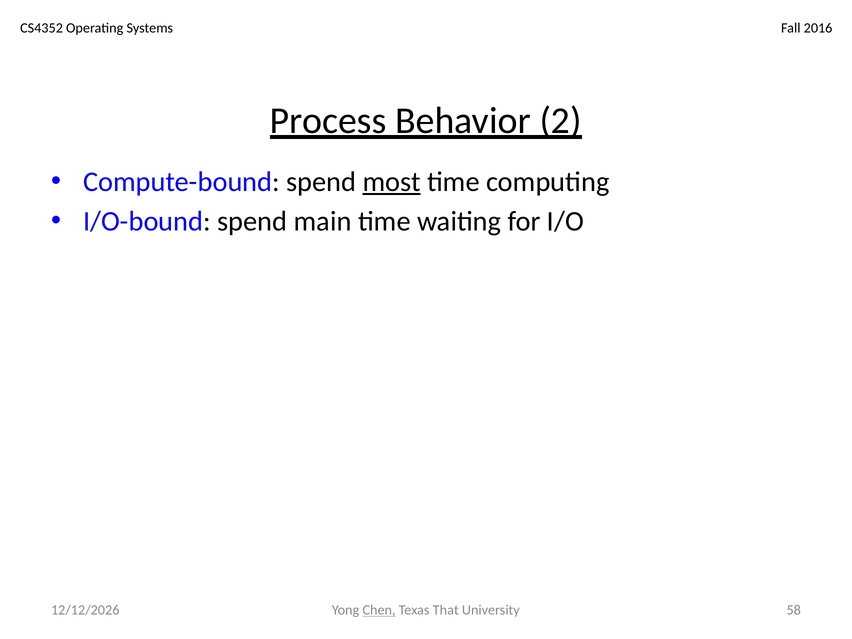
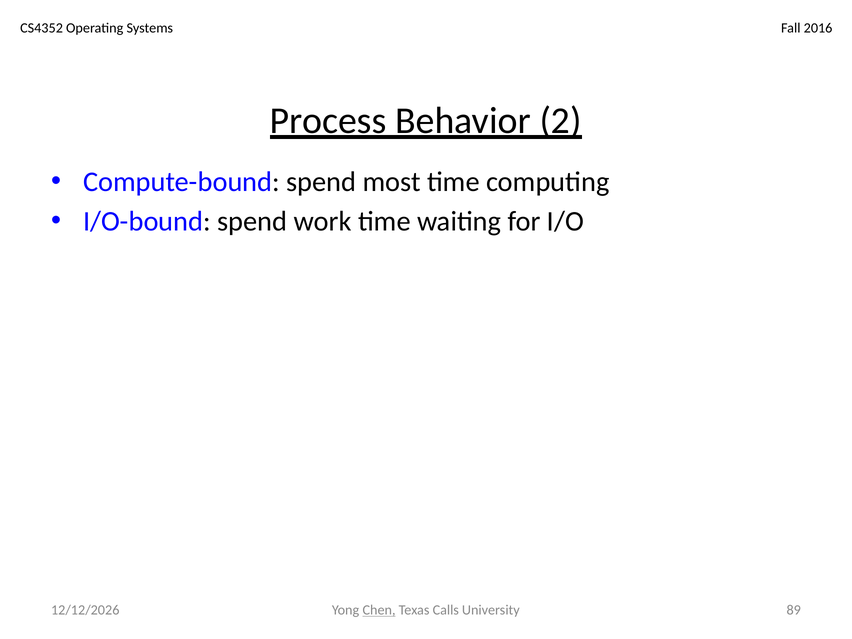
most underline: present -> none (392, 182)
main: main -> work (323, 222)
That: That -> Calls (446, 610)
58: 58 -> 89 (794, 610)
